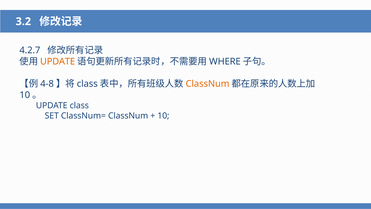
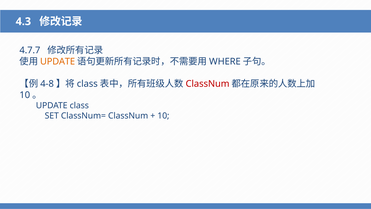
3.2: 3.2 -> 4.3 (23, 21)
4.2.7: 4.2.7 -> 4.7.7 (30, 50)
ClassNum colour: orange -> red (208, 84)
